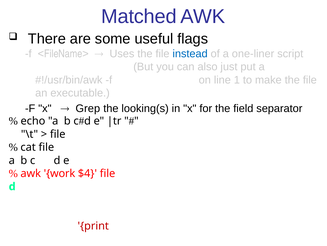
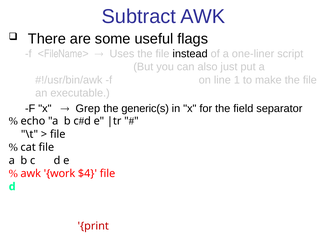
Matched: Matched -> Subtract (139, 16)
instead colour: blue -> black (190, 54)
looking(s: looking(s -> generic(s (145, 108)
